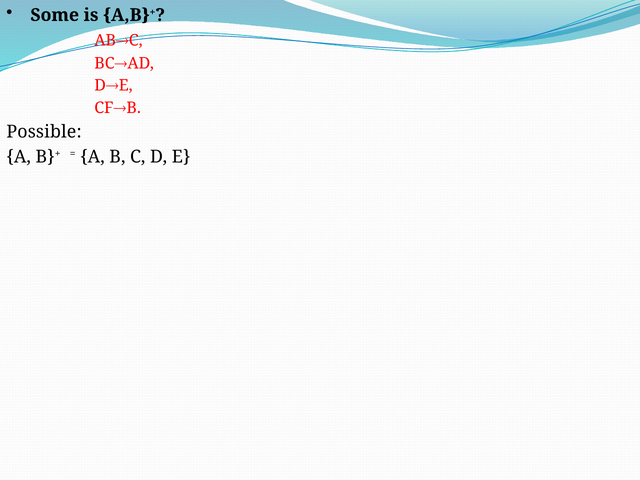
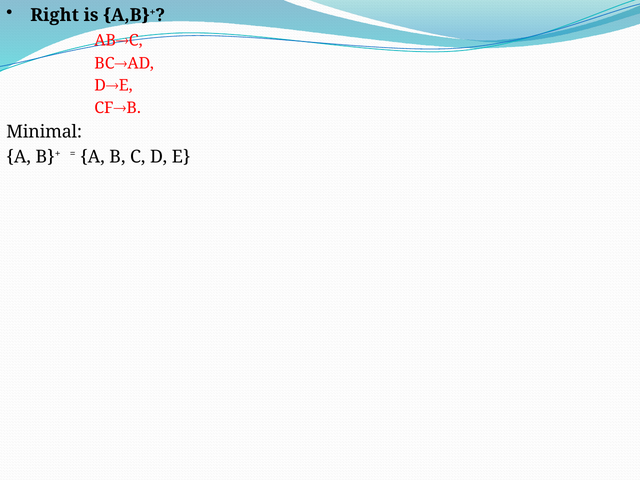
Some: Some -> Right (55, 15)
Possible: Possible -> Minimal (44, 132)
